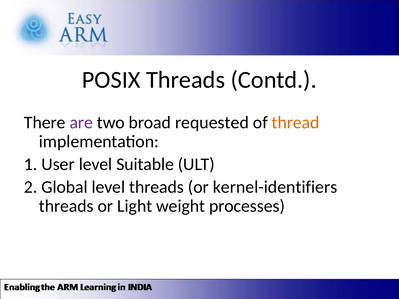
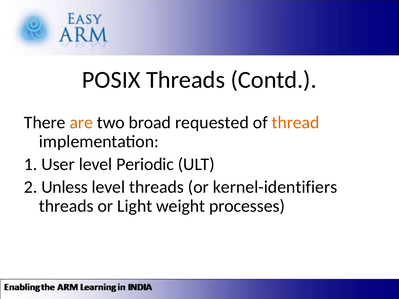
are colour: purple -> orange (81, 123)
Suitable: Suitable -> Periodic (145, 164)
Global: Global -> Unless (65, 187)
